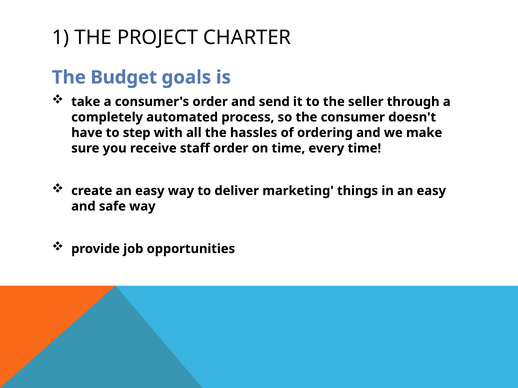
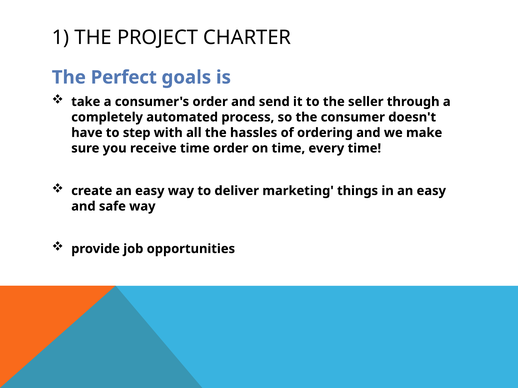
Budget: Budget -> Perfect (124, 77)
receive staff: staff -> time (195, 148)
